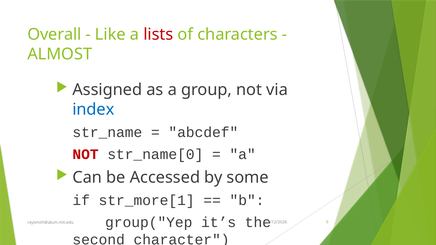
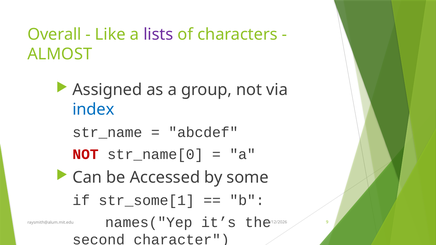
lists colour: red -> purple (158, 34)
str_more[1: str_more[1 -> str_some[1 (147, 201)
group("Yep: group("Yep -> names("Yep (149, 223)
